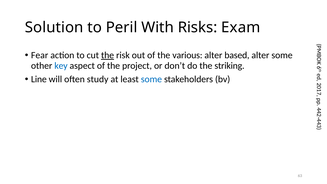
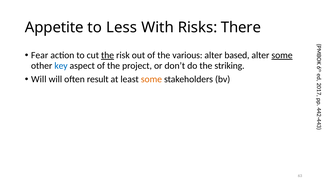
Solution: Solution -> Appetite (54, 27)
Peril: Peril -> Less (122, 27)
Exam: Exam -> There (241, 27)
some underline: none -> present (282, 55)
Line: Line -> Will (39, 79)
study: study -> result (98, 79)
some colour: blue -> orange (151, 79)
